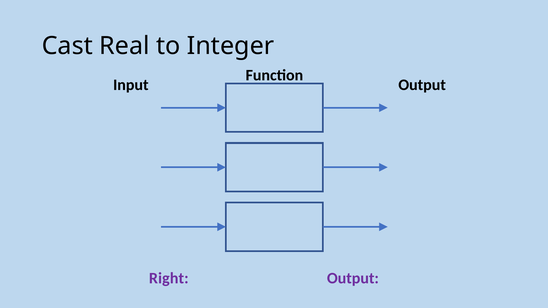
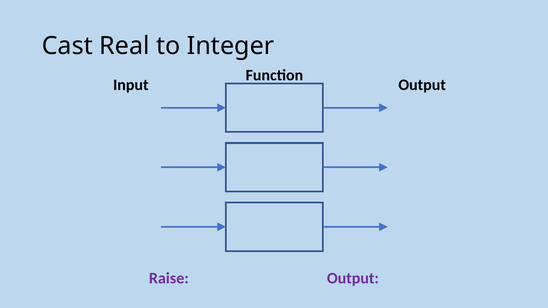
Right: Right -> Raise (169, 278)
